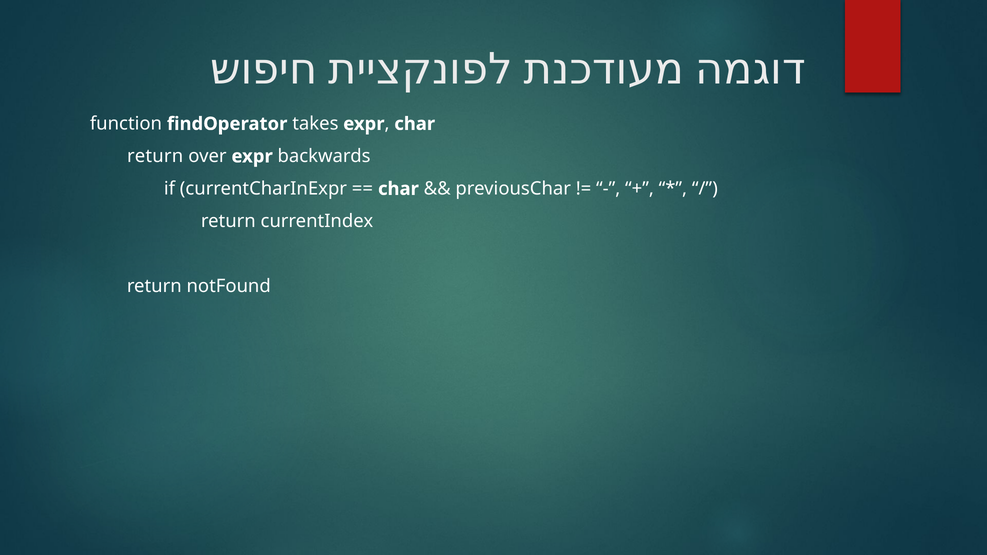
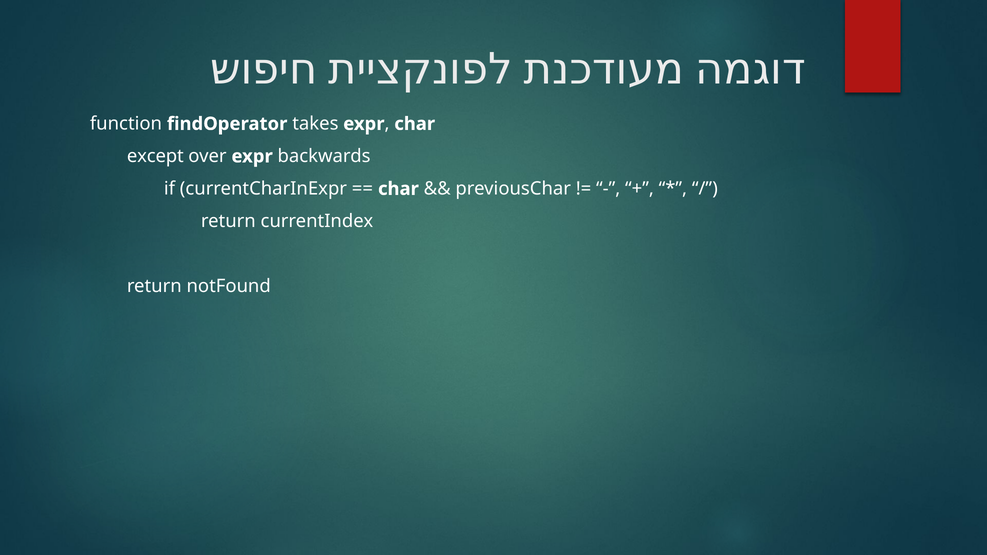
return: return -> except (155, 156)
